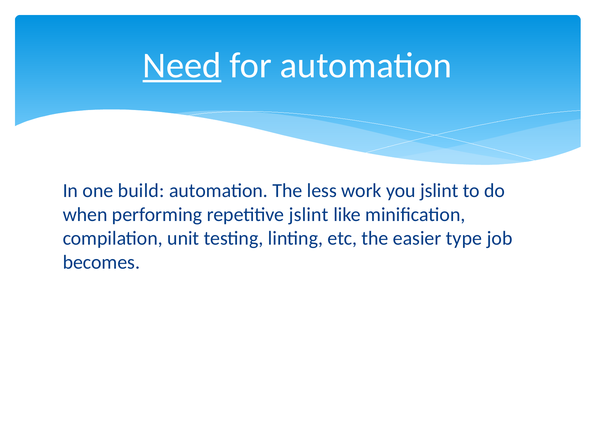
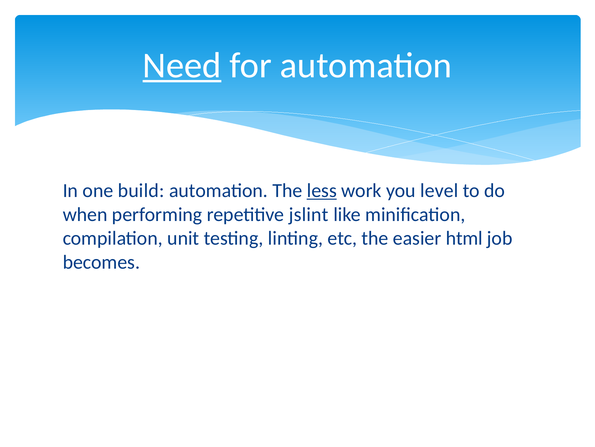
less underline: none -> present (322, 190)
you jslint: jslint -> level (439, 190)
type: type -> html (464, 238)
